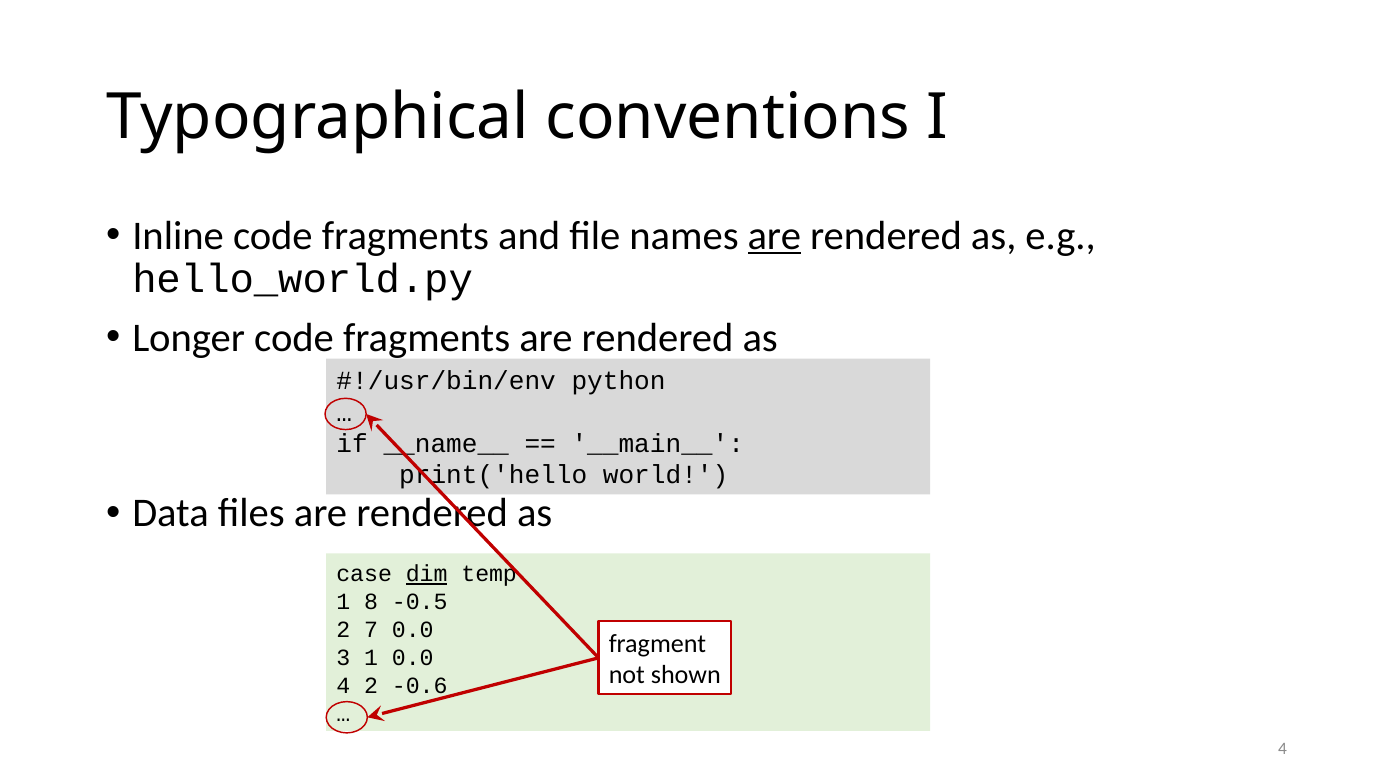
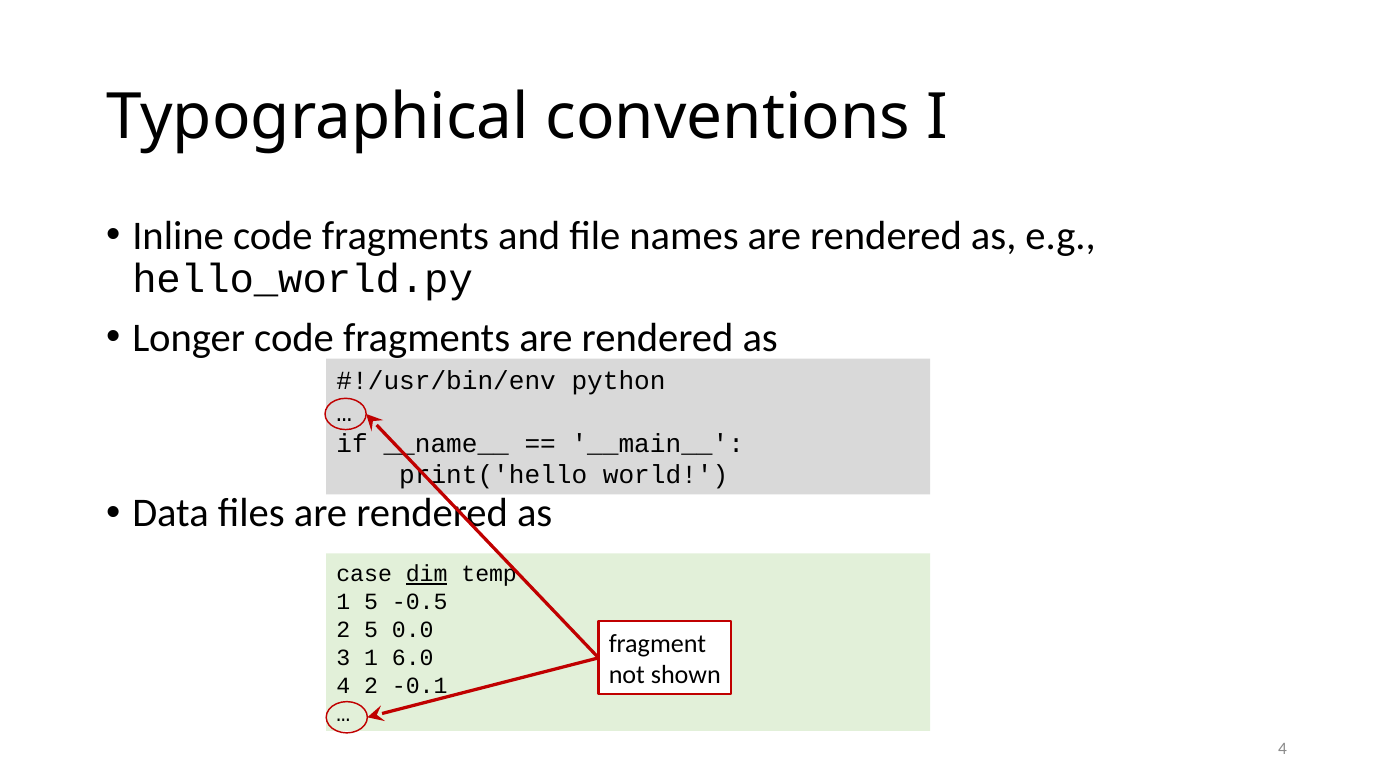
are underline: present -> none (774, 236)
1 8: 8 -> 5 (371, 602)
2 7: 7 -> 5 (371, 629)
1 0.0: 0.0 -> 6.0 (413, 657)
-0.6: -0.6 -> -0.1 (420, 685)
